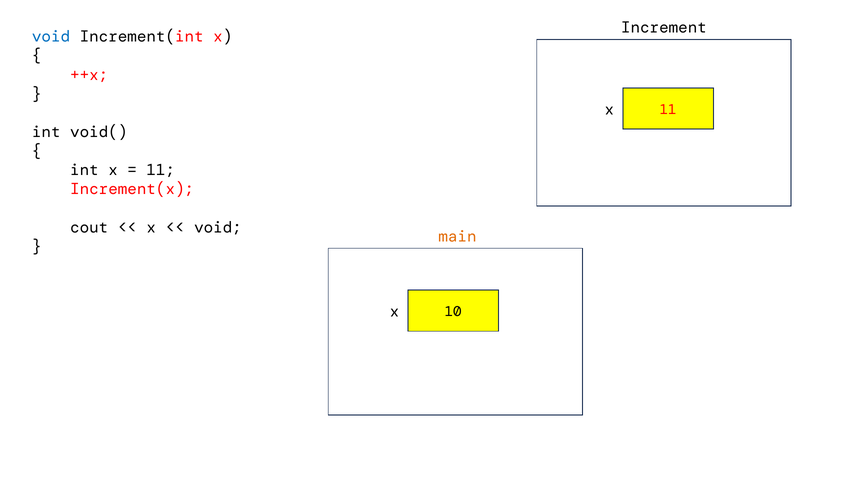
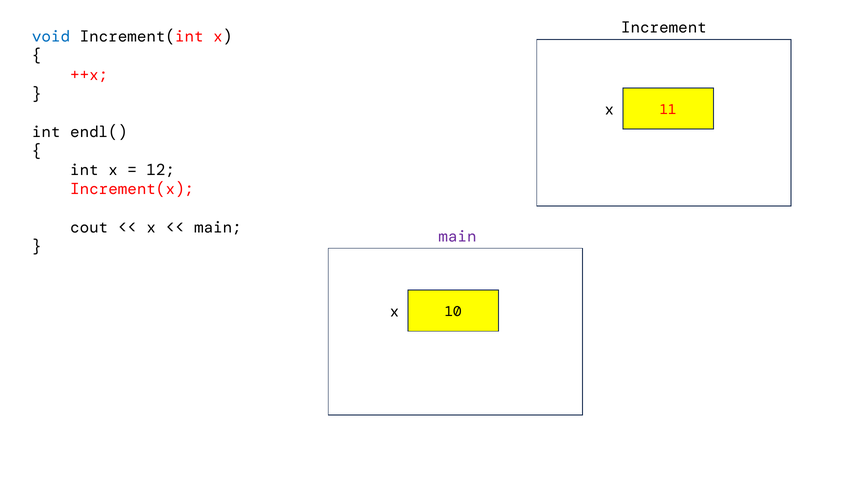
void(: void( -> endl( (99, 132)
11: 11 -> 12 (161, 170)
void: void -> main (218, 227)
main colour: orange -> purple (458, 236)
